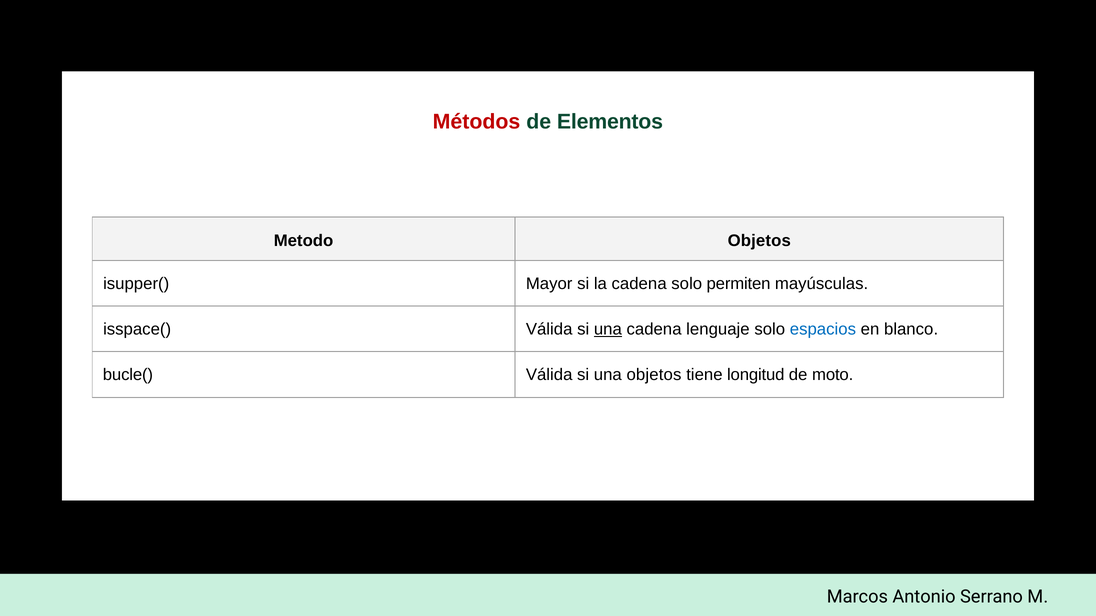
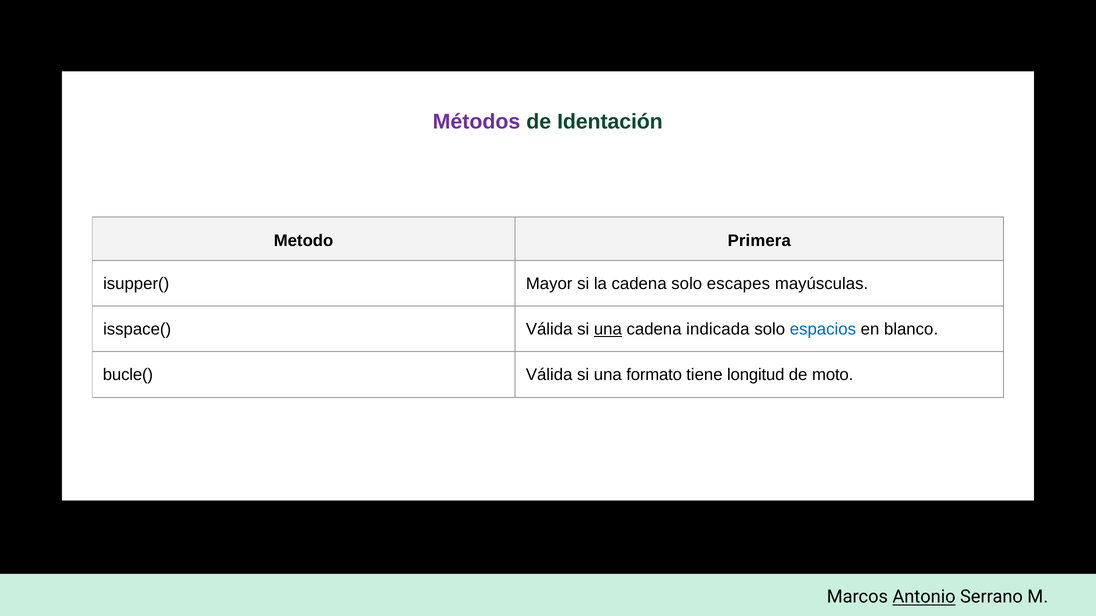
Métodos colour: red -> purple (477, 122)
Elementos: Elementos -> Identación (610, 122)
Metodo Objetos: Objetos -> Primera (759, 241)
permiten: permiten -> escapes (738, 284)
lenguaje: lenguaje -> indicada (718, 330)
una objetos: objetos -> formato (654, 375)
Antonio underline: none -> present (924, 597)
